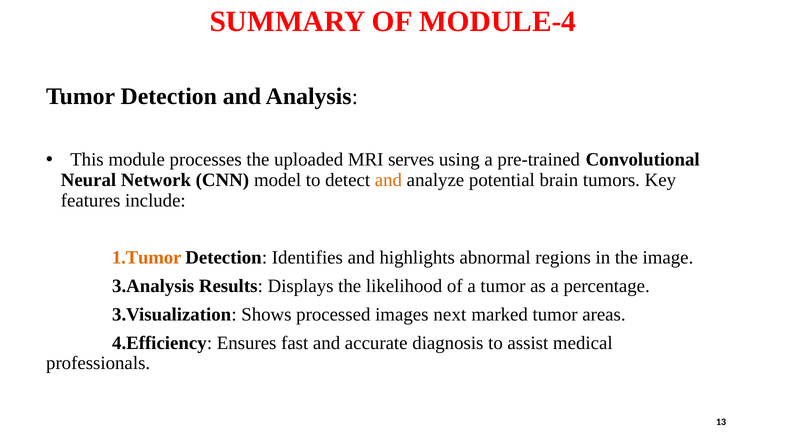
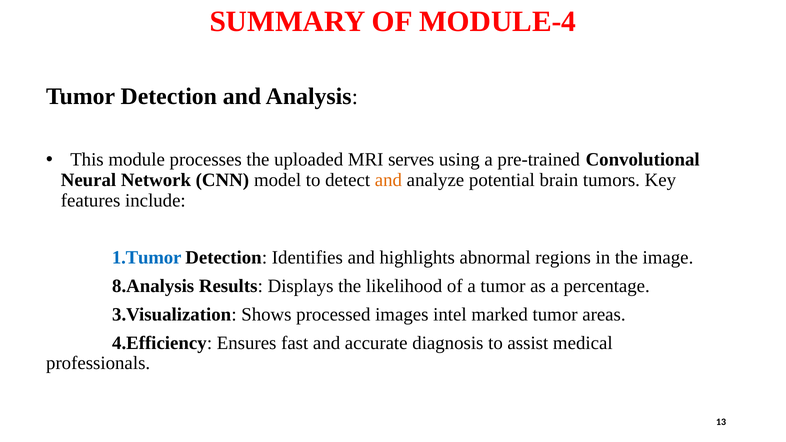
1.Tumor colour: orange -> blue (147, 257)
3.Analysis: 3.Analysis -> 8.Analysis (153, 286)
next: next -> intel (450, 314)
